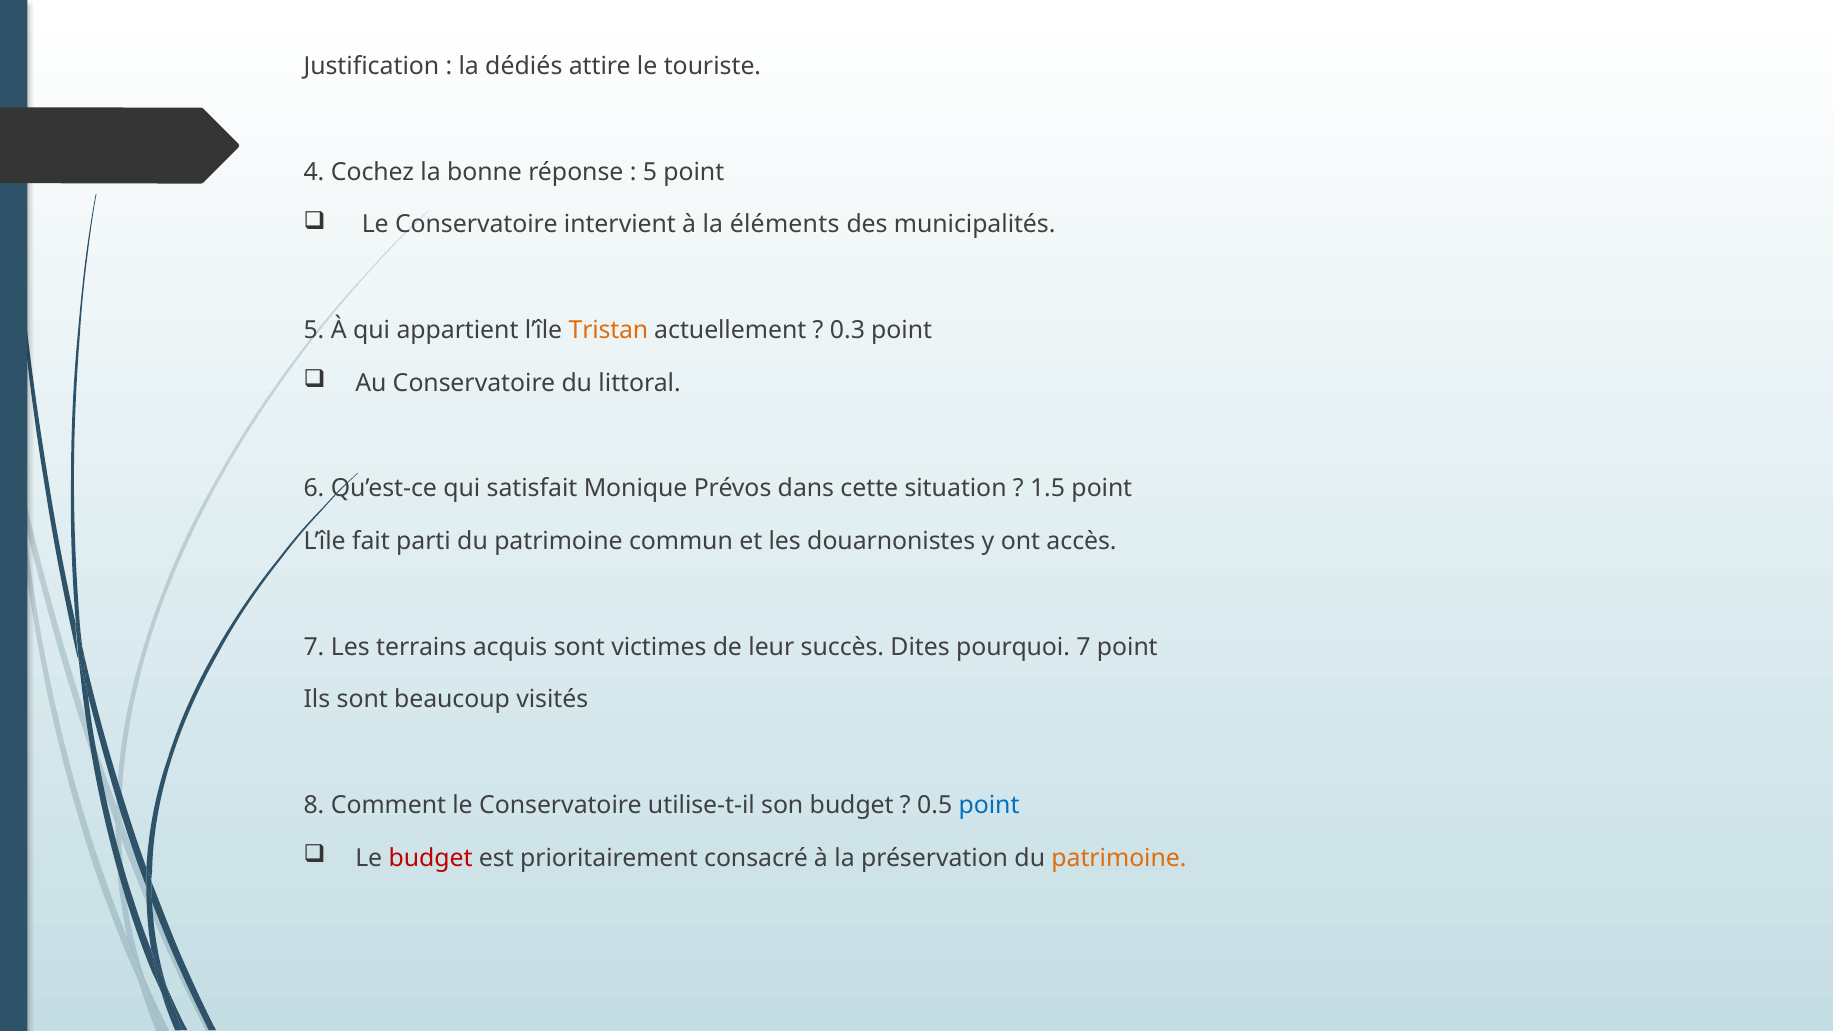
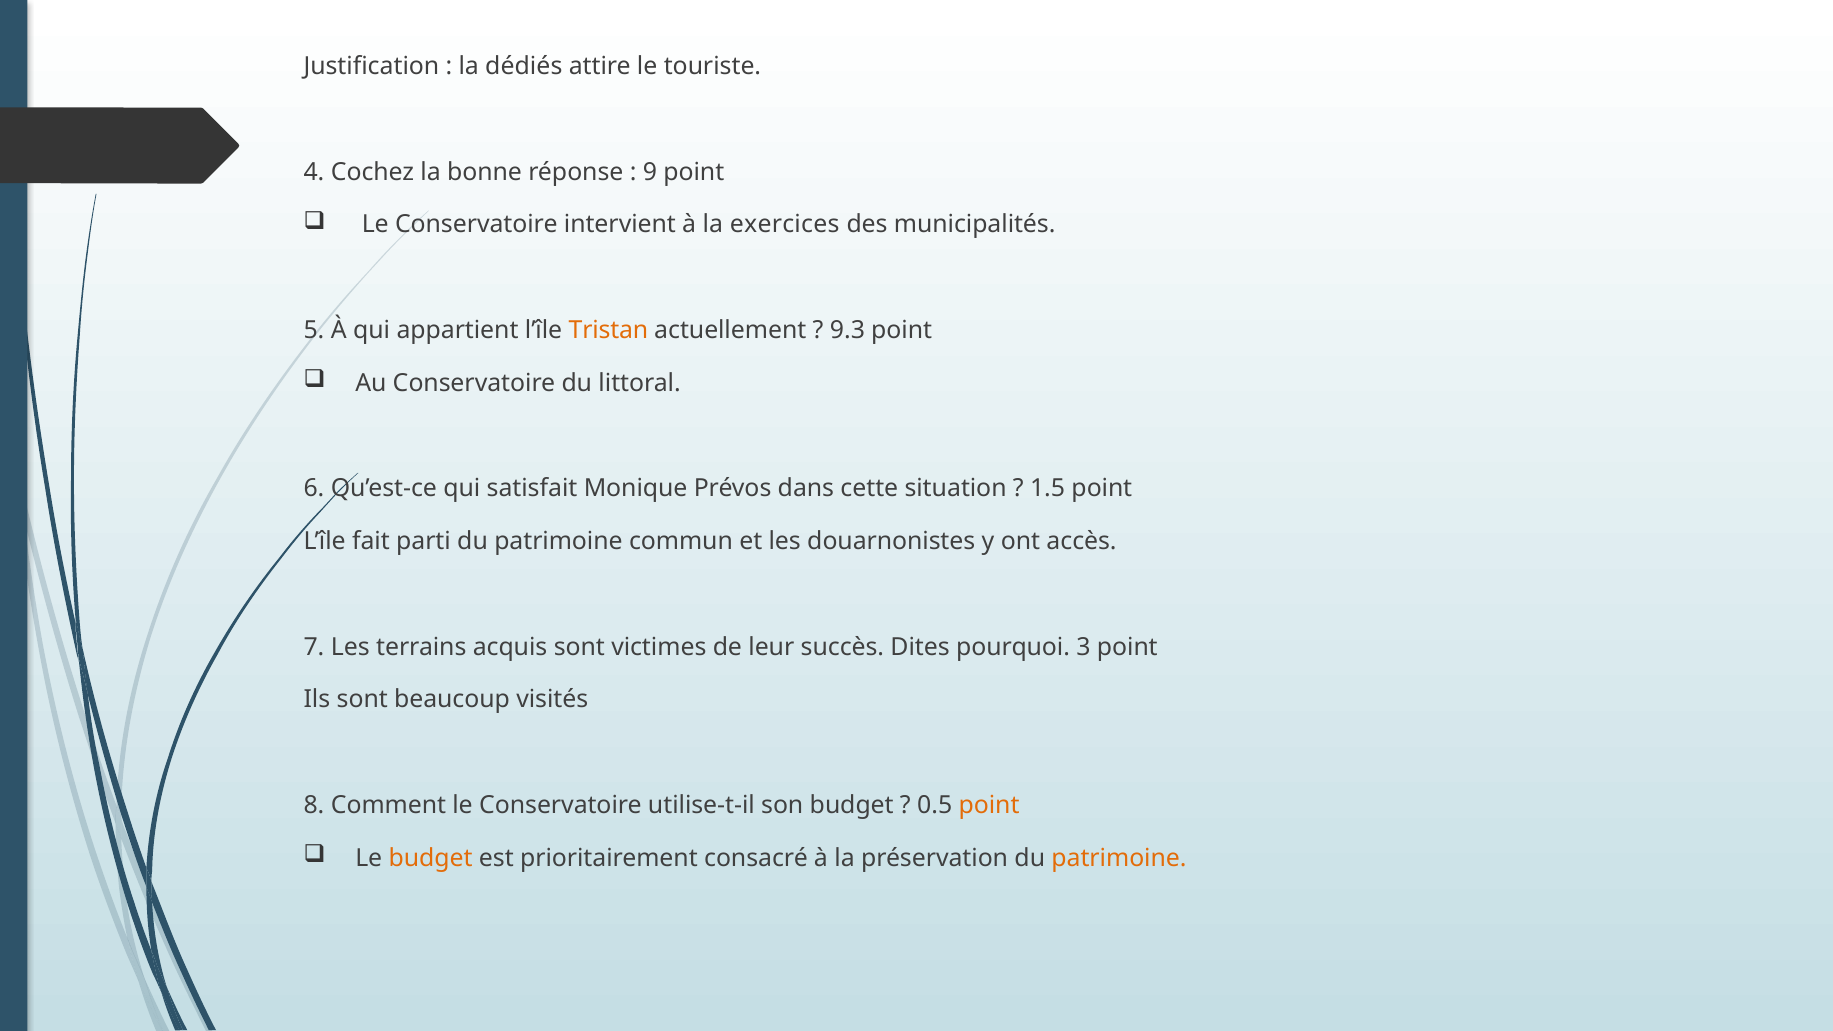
5: 5 -> 9 (650, 172)
éléments: éléments -> exercices (785, 225)
0.3: 0.3 -> 9.3 (847, 330)
pourquoi 7: 7 -> 3 (1083, 647)
point colour: blue -> orange (989, 805)
budget colour: red -> orange (431, 858)
